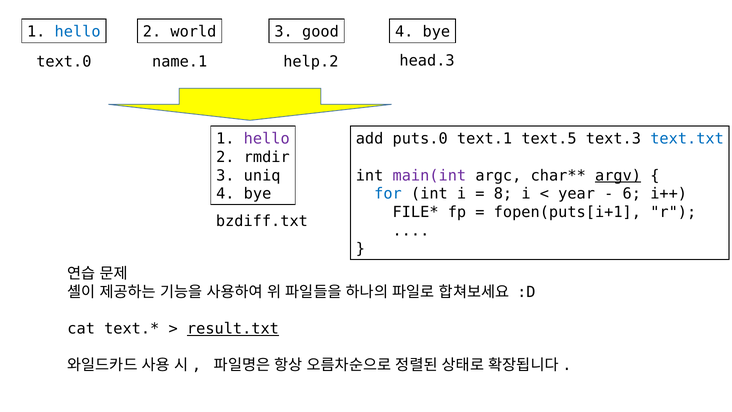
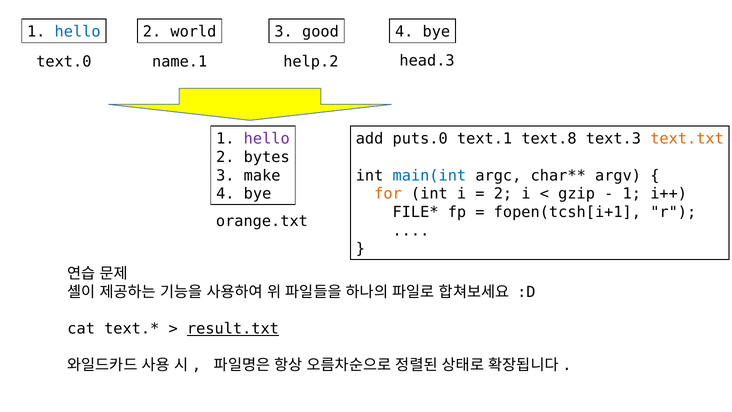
text.5: text.5 -> text.8 (549, 139)
text.txt colour: blue -> orange (687, 139)
rmdir: rmdir -> bytes (267, 157)
uniq: uniq -> make (262, 175)
main(int colour: purple -> blue (429, 175)
argv underline: present -> none (618, 175)
for colour: blue -> orange (388, 194)
8: 8 -> 2 (503, 194)
year: year -> gzip (577, 194)
6: 6 -> 1 (632, 194)
fopen(puts[i+1: fopen(puts[i+1 -> fopen(tcsh[i+1 (567, 212)
bzdiff.txt: bzdiff.txt -> orange.txt (262, 221)
